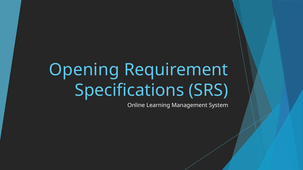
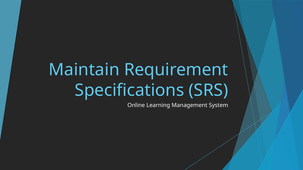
Opening: Opening -> Maintain (84, 70)
